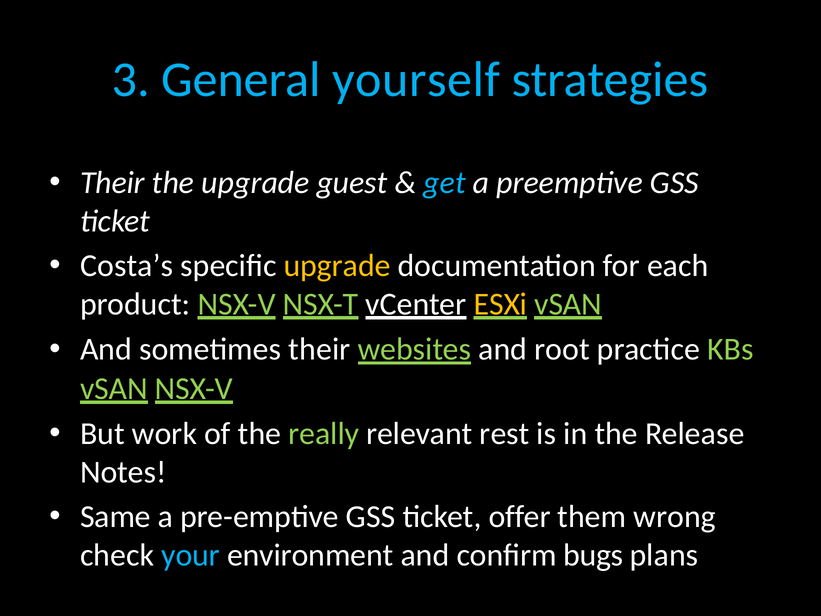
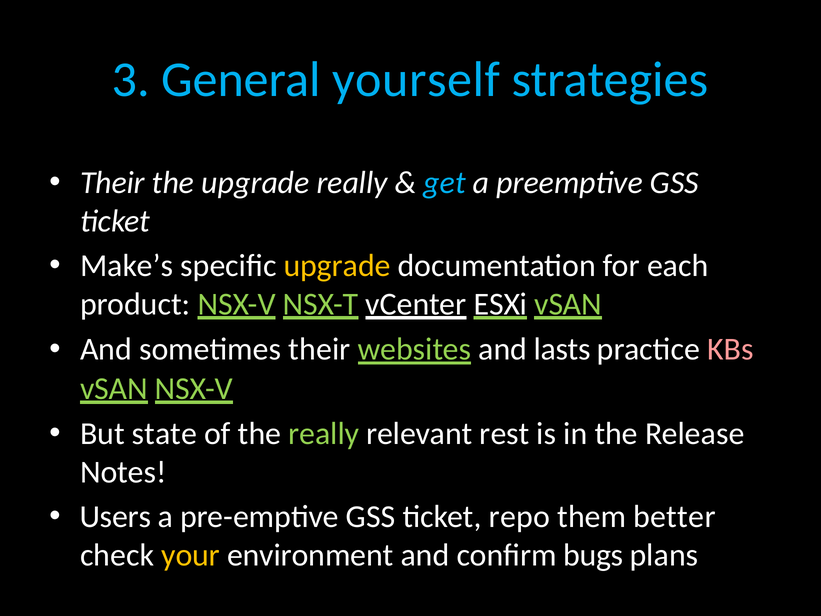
upgrade guest: guest -> really (352, 183)
Costa’s: Costa’s -> Make’s (127, 266)
ESXi colour: yellow -> white (500, 304)
root: root -> lasts (562, 349)
KBs colour: light green -> pink (730, 349)
work: work -> state (164, 434)
Same: Same -> Users (115, 517)
offer: offer -> repo (519, 517)
wrong: wrong -> better (674, 517)
your colour: light blue -> yellow (191, 555)
